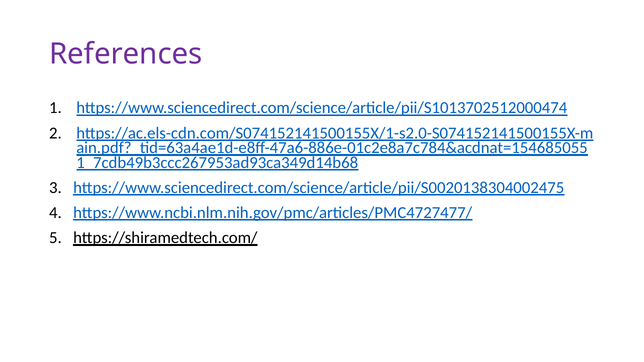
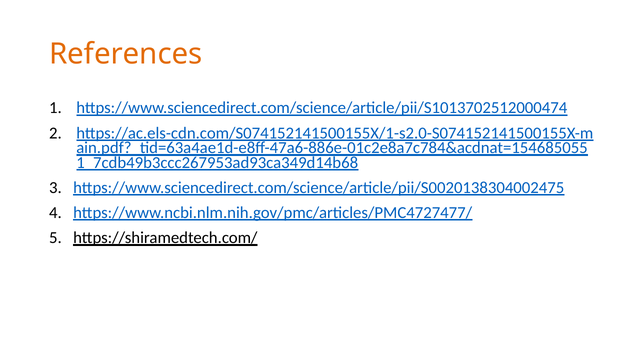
References colour: purple -> orange (126, 54)
